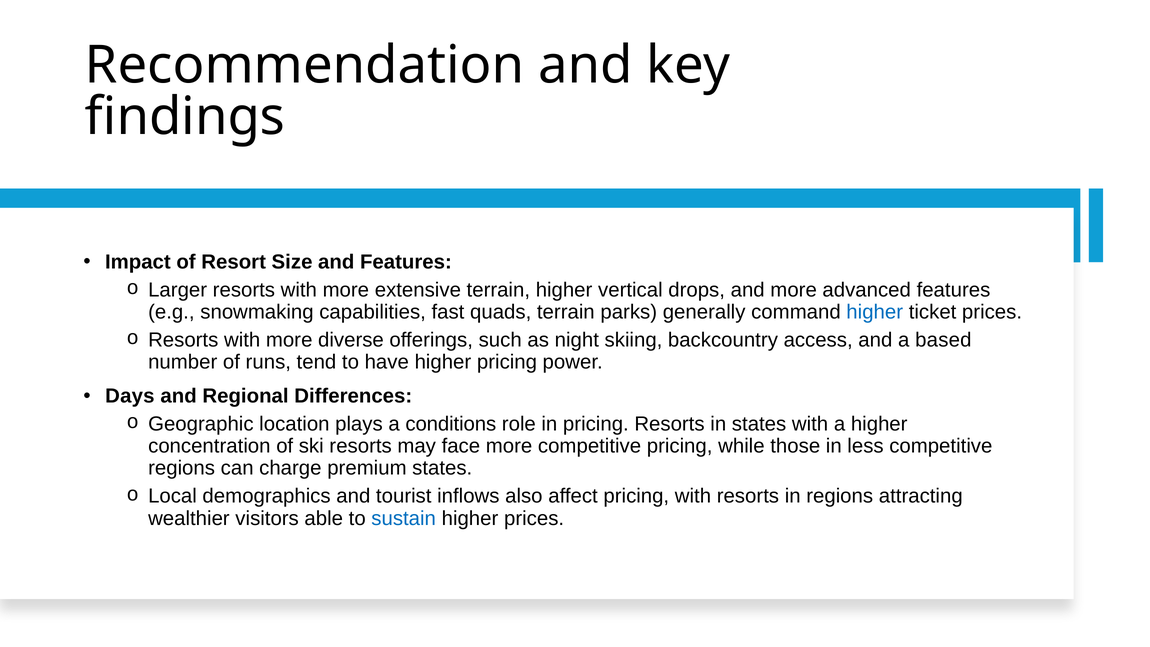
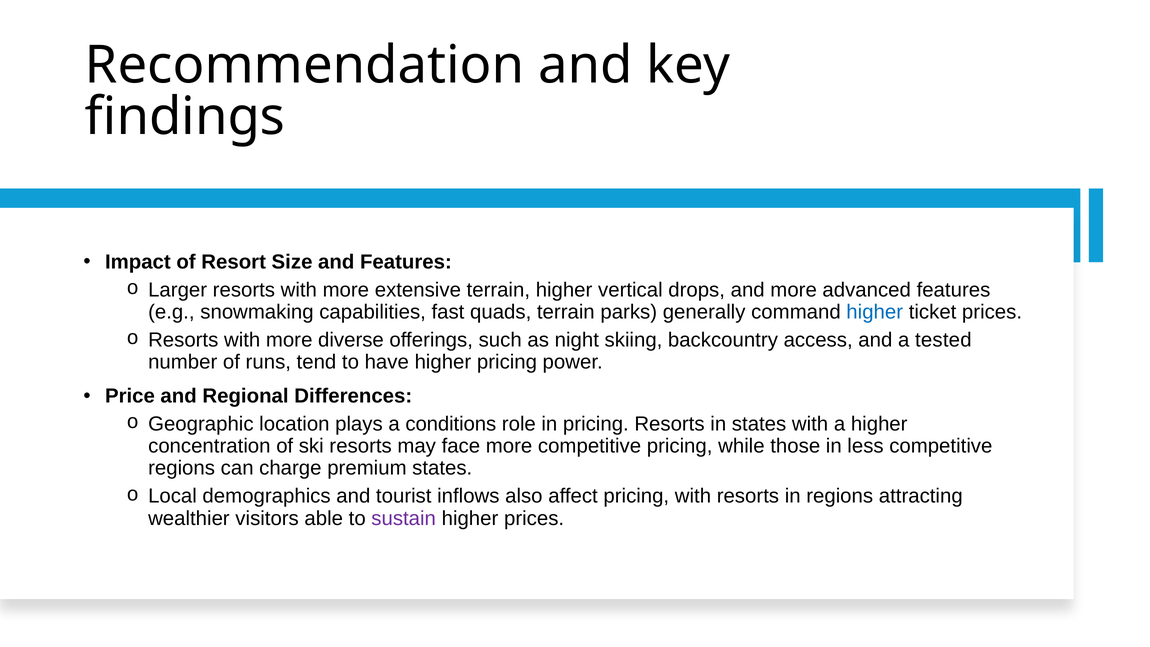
based: based -> tested (943, 340)
Days: Days -> Price (130, 396)
sustain colour: blue -> purple (404, 518)
